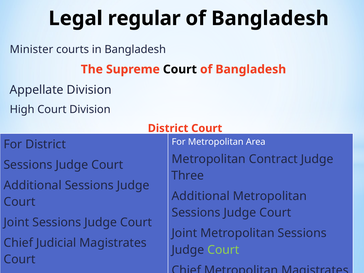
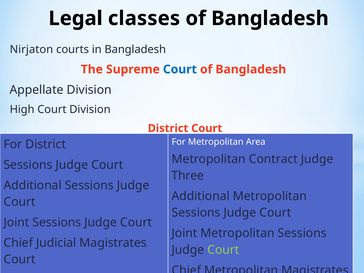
regular: regular -> classes (144, 18)
Minister: Minister -> Nirjaton (31, 49)
Court colour: black -> blue (180, 69)
